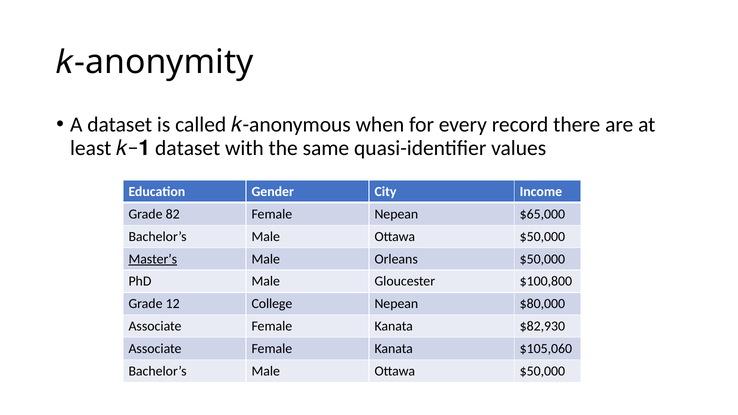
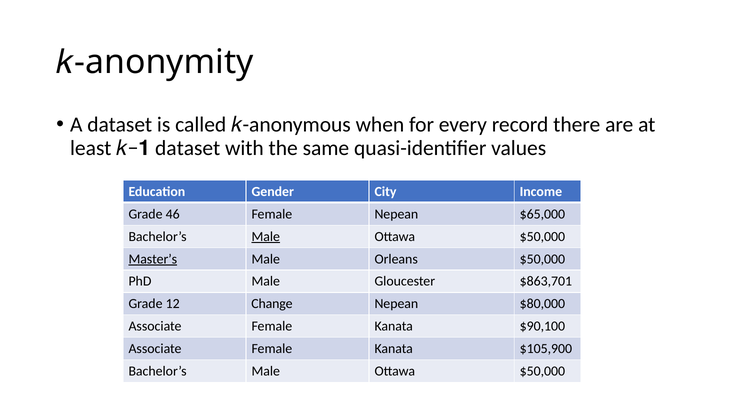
82: 82 -> 46 (173, 214)
Male underline: none -> present (266, 237)
$100,800: $100,800 -> $863,701 (546, 282)
College: College -> Change (272, 304)
$82,930: $82,930 -> $90,100 (542, 326)
$105,060: $105,060 -> $105,900 (546, 349)
